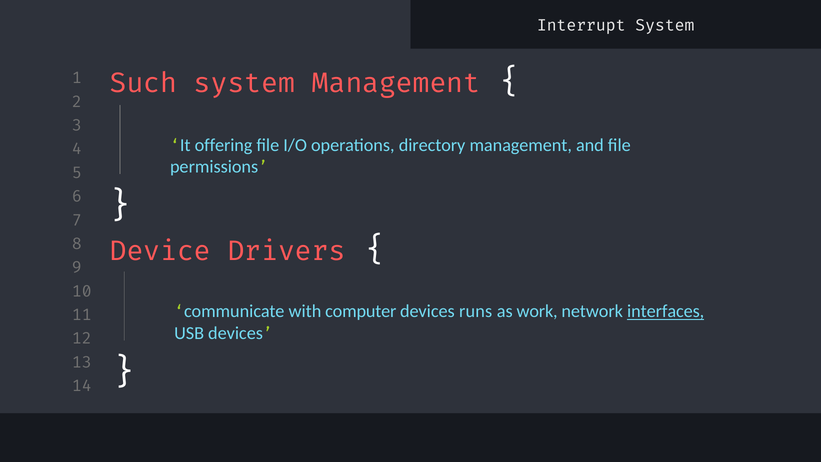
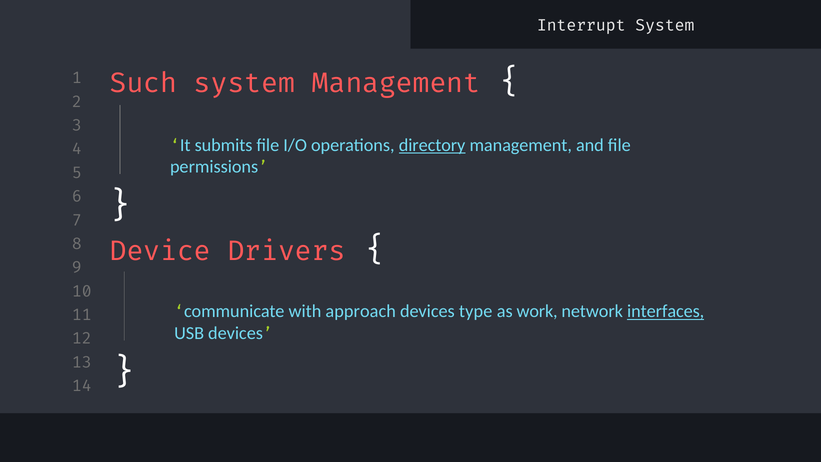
offering: offering -> submits (224, 145)
directory underline: none -> present (432, 145)
computer: computer -> approach (361, 311)
runs: runs -> type (476, 311)
